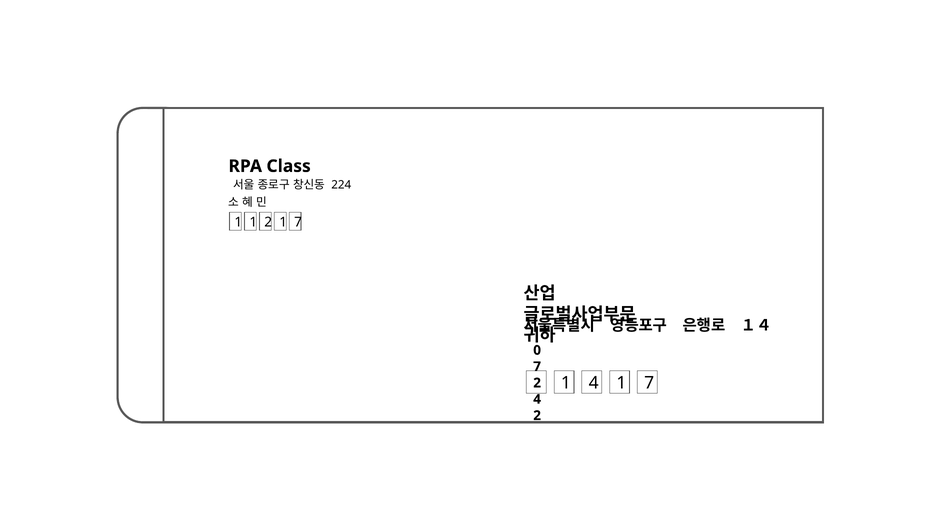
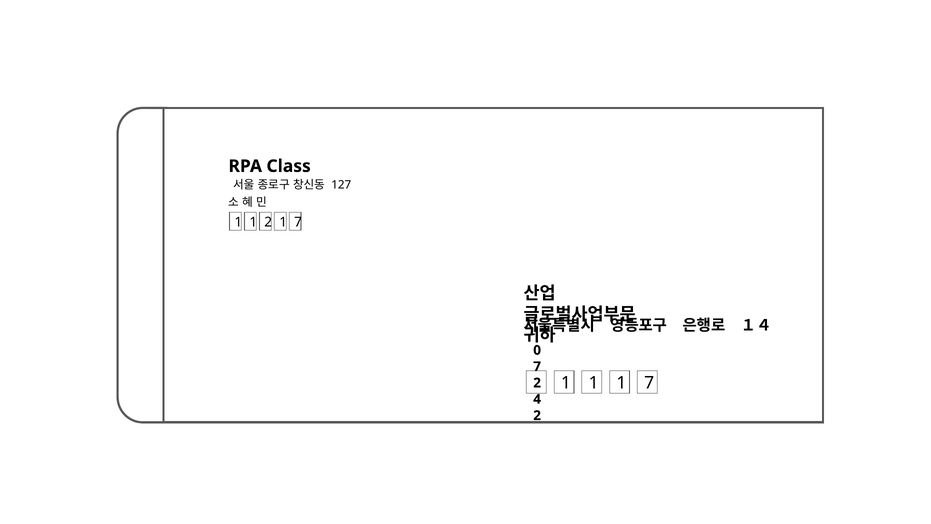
224: 224 -> 127 (341, 185)
4: 4 -> 1 (594, 383)
